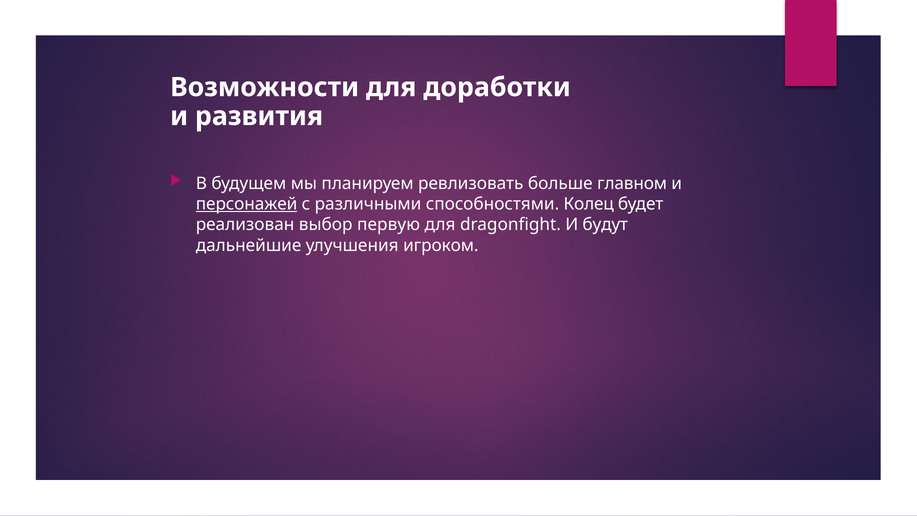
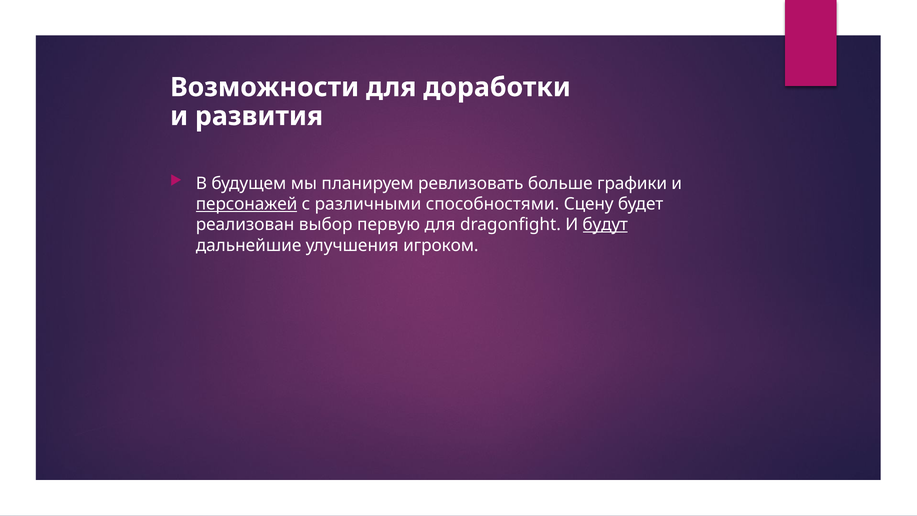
главном: главном -> графики (632, 183)
Колец: Колец -> Сцену (589, 204)
будут underline: none -> present (605, 225)
